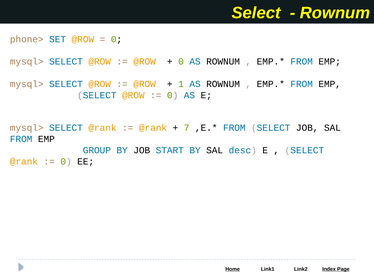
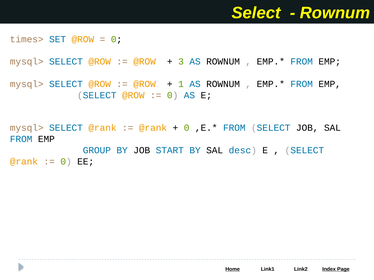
phone>: phone> -> times> (27, 39)
0: 0 -> 3 (181, 62)
7: 7 -> 0 (187, 128)
